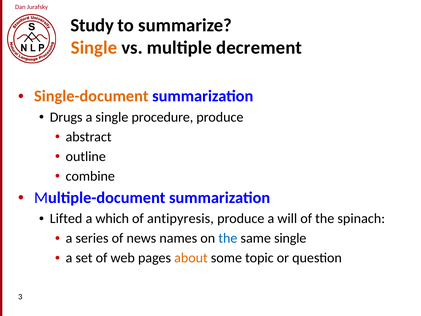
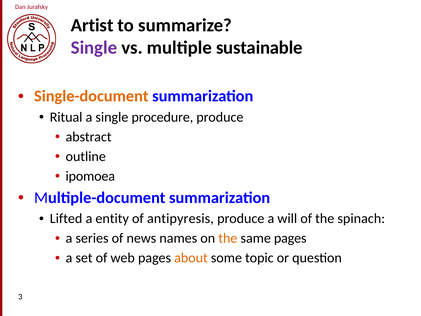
Study: Study -> Artist (92, 25)
Single colour: orange -> purple (94, 48)
decrement: decrement -> sustainable (259, 48)
Drugs: Drugs -> Ritual (66, 117)
combine: combine -> ipomoea (90, 176)
which: which -> entity (112, 218)
the colour: blue -> orange (228, 238)
same single: single -> pages (290, 238)
